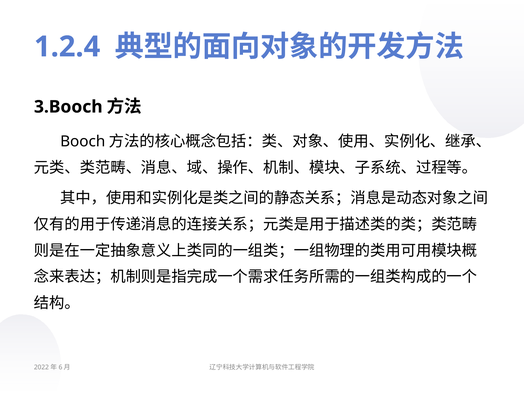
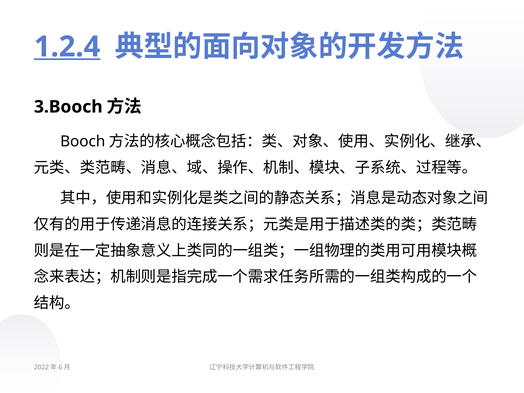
1.2.4 underline: none -> present (67, 47)
